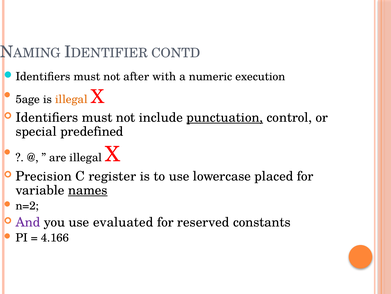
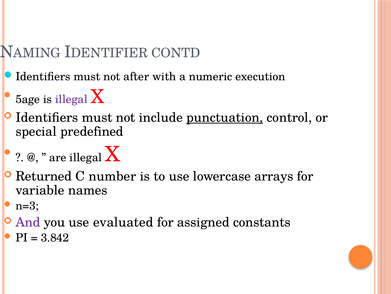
illegal colour: orange -> purple (71, 99)
Precision: Precision -> Returned (44, 176)
register: register -> number (112, 176)
placed: placed -> arrays (274, 176)
names underline: present -> none (88, 190)
n=2: n=2 -> n=3 (27, 205)
reserved: reserved -> assigned (203, 222)
4.166: 4.166 -> 3.842 (55, 237)
